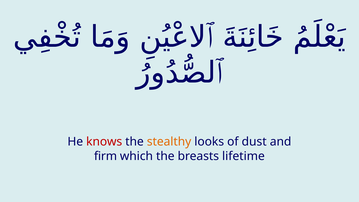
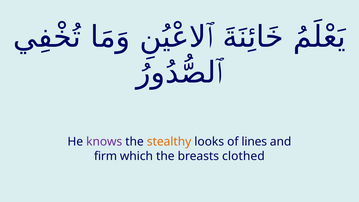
knows colour: red -> purple (104, 142)
dust: dust -> lines (254, 142)
lifetime: lifetime -> clothed (243, 156)
